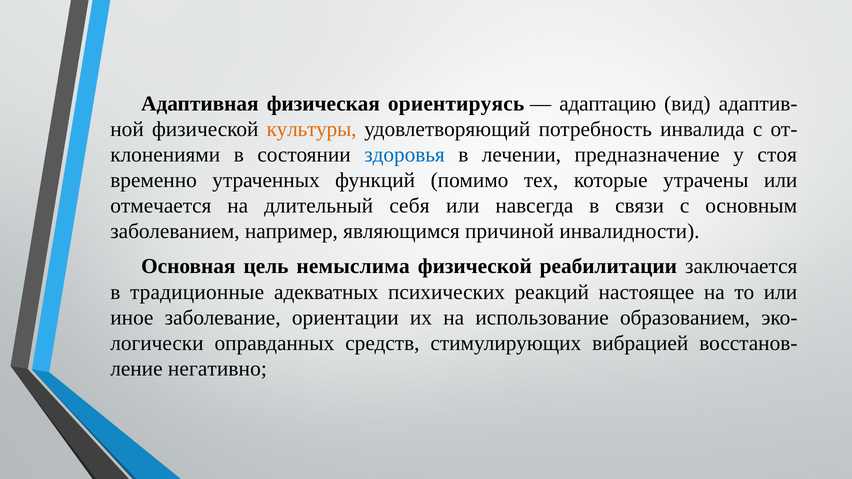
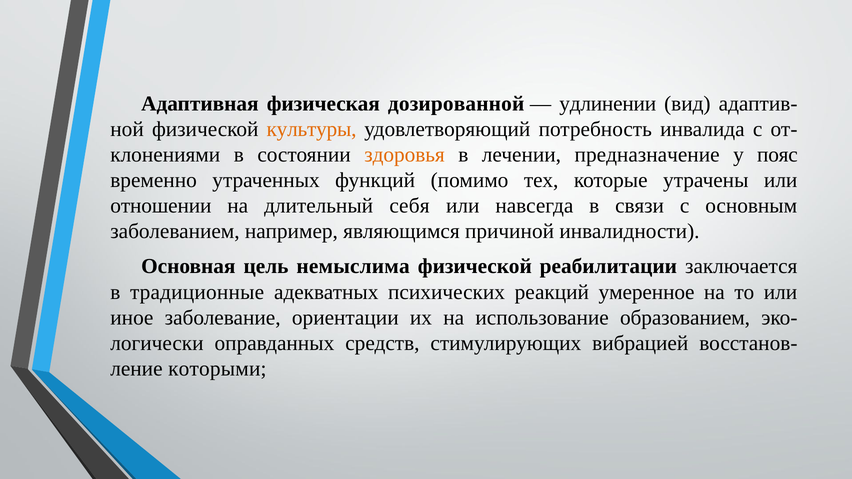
ориентируясь: ориентируясь -> дозированной (456, 104)
адаптацию: адаптацию -> удлинении (608, 104)
здоровья colour: blue -> orange (405, 155)
стоя: стоя -> пояс (777, 155)
отмечается: отмечается -> отношении (161, 206)
настоящее: настоящее -> умеренное (647, 292)
негативно: негативно -> которыми (217, 369)
